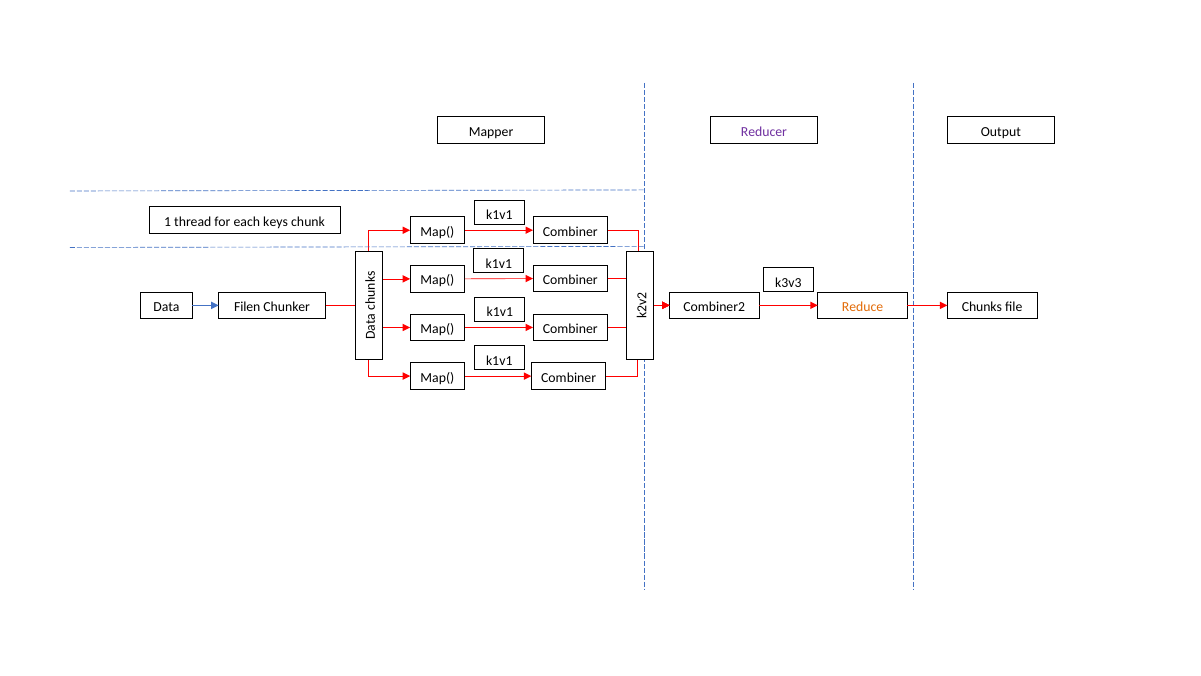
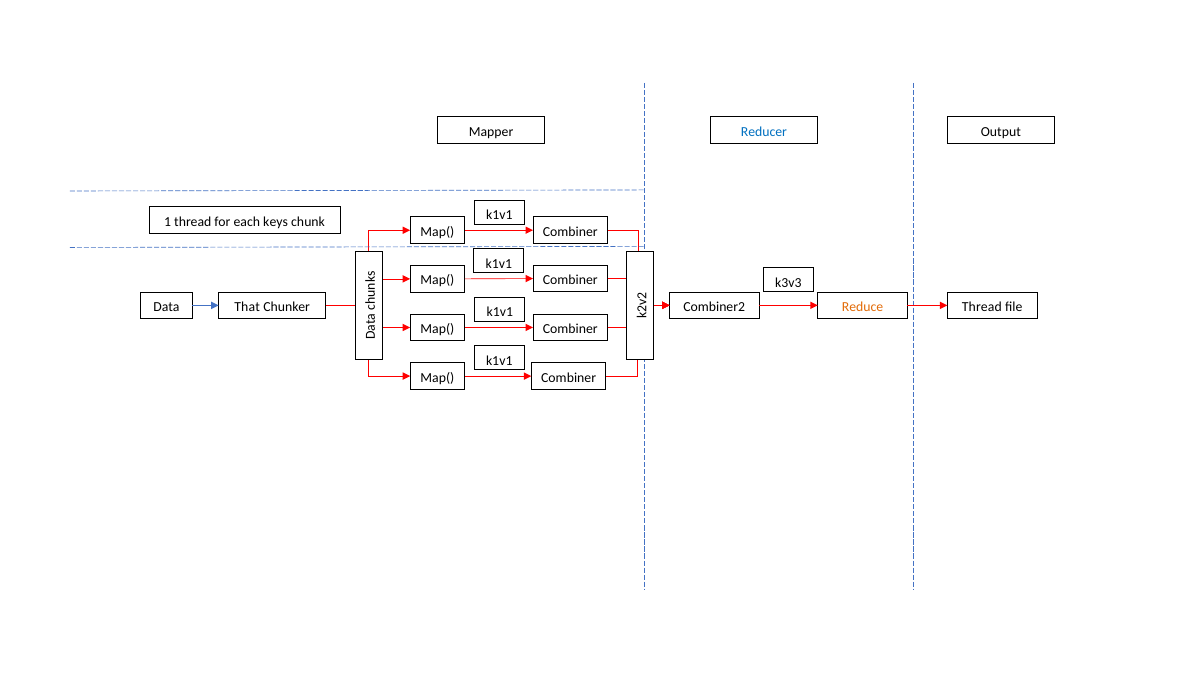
Reducer colour: purple -> blue (764, 132)
Filen: Filen -> That (247, 307)
Chunks: Chunks -> Thread (982, 307)
